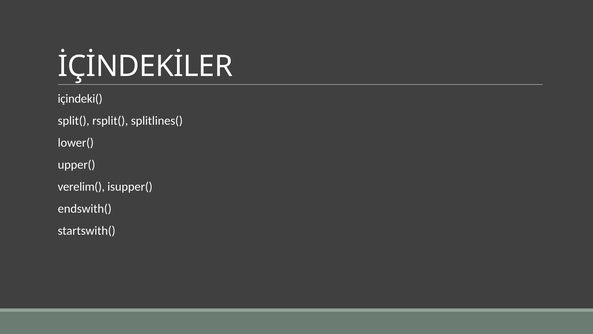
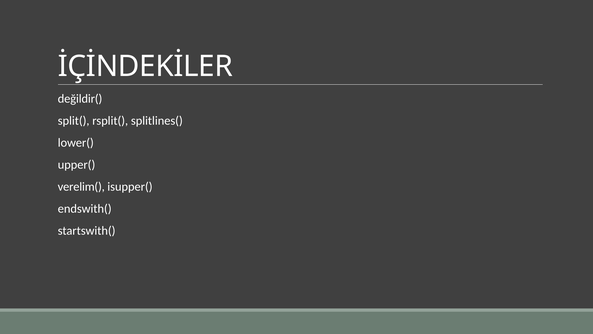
içindeki(: içindeki( -> değildir( (80, 99)
